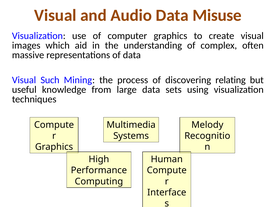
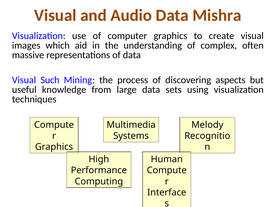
Misuse: Misuse -> Mishra (217, 15)
relating: relating -> aspects (231, 80)
